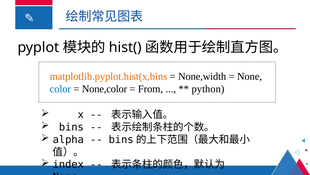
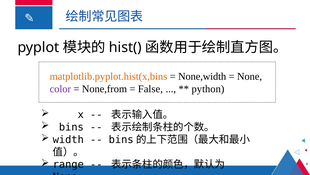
color colour: blue -> purple (60, 89)
None,color: None,color -> None,from (104, 89)
From: From -> False (150, 89)
alpha: alpha -> width (68, 139)
index: index -> range (68, 164)
